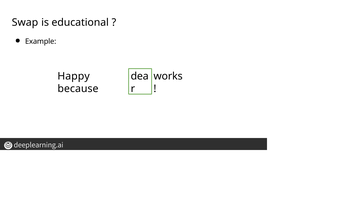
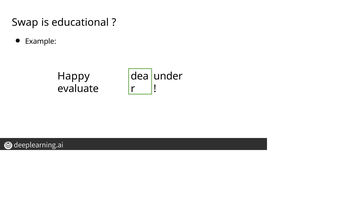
works: works -> under (168, 76)
because: because -> evaluate (78, 89)
